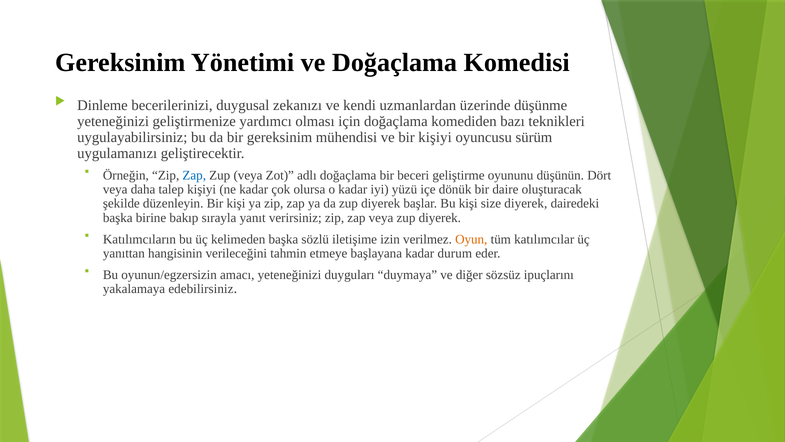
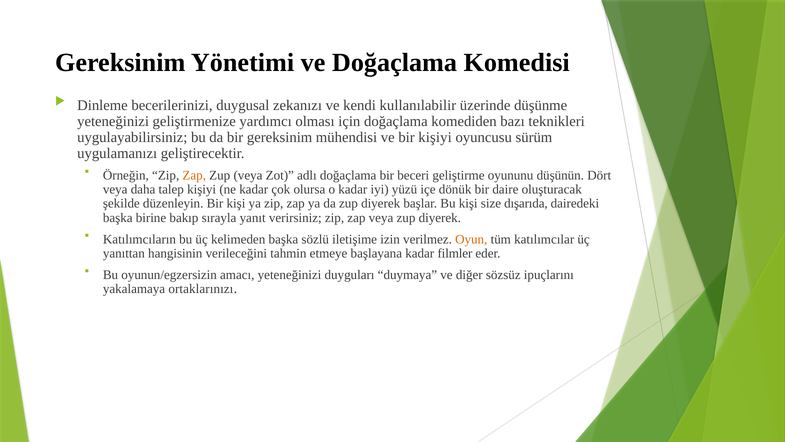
uzmanlardan: uzmanlardan -> kullanılabilir (418, 105)
Zap colour: blue -> orange (194, 175)
size diyerek: diyerek -> dışarıda (526, 203)
durum: durum -> filmler (455, 253)
edebilirsiniz: edebilirsiniz -> ortaklarınızı (201, 289)
